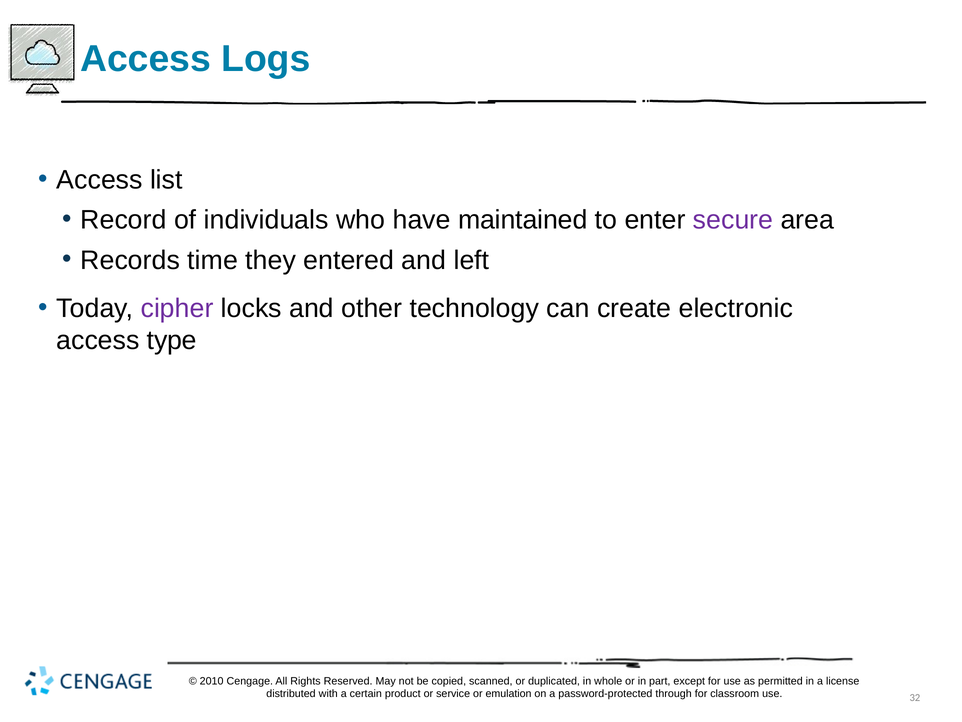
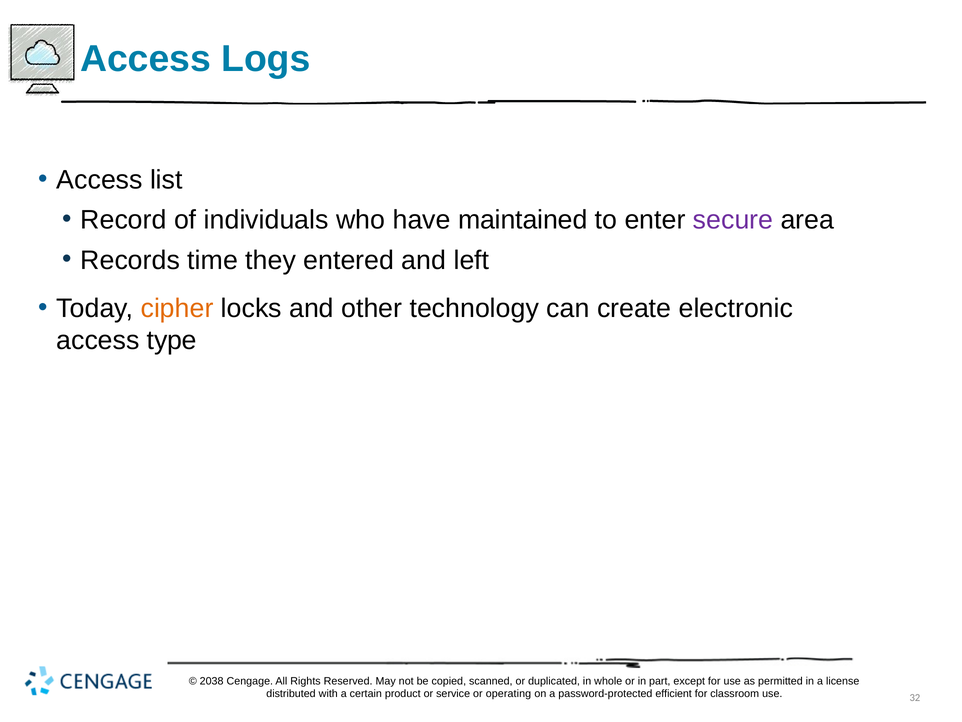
cipher colour: purple -> orange (177, 308)
2010: 2010 -> 2038 (212, 681)
emulation: emulation -> operating (508, 693)
through: through -> efficient (674, 693)
